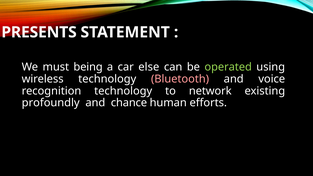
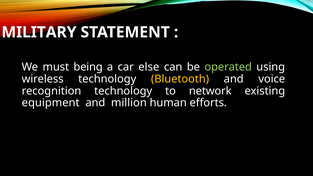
PRESENTS: PRESENTS -> MILITARY (39, 32)
Bluetooth colour: pink -> yellow (180, 79)
profoundly: profoundly -> equipment (51, 103)
chance: chance -> million (129, 103)
